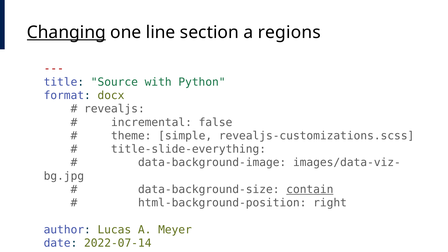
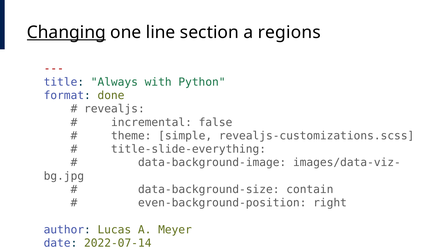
Source: Source -> Always (114, 82)
docx: docx -> done (111, 95)
contain underline: present -> none (310, 190)
html-background-position: html-background-position -> even-background-position (222, 203)
